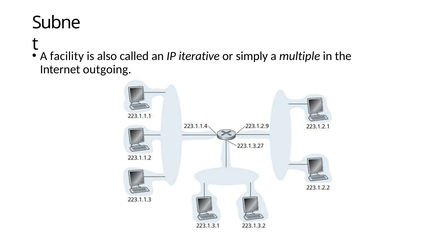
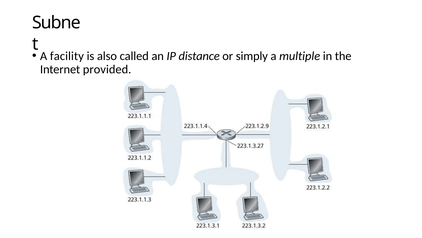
iterative: iterative -> distance (199, 56)
outgoing: outgoing -> provided (107, 69)
